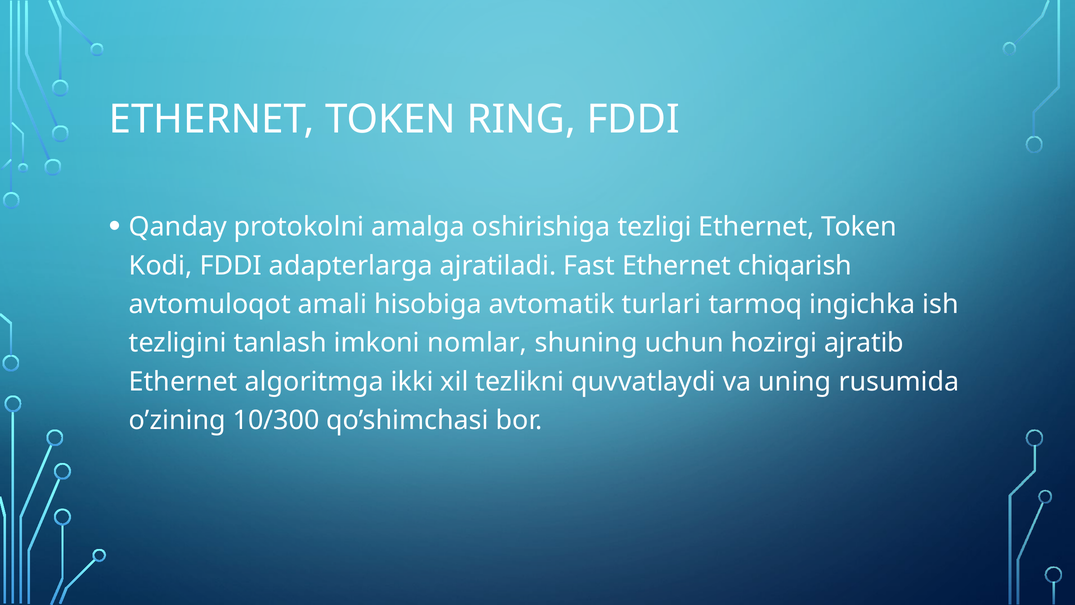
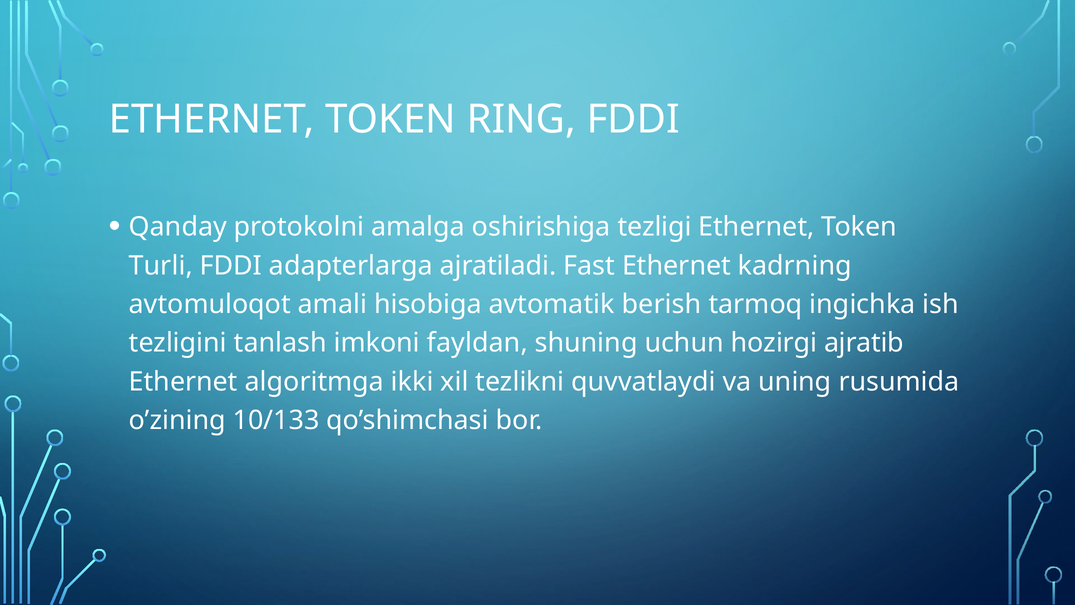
Kodi: Kodi -> Turli (161, 266)
chiqarish: chiqarish -> kadrning (795, 266)
turlari: turlari -> berish (661, 304)
nomlar: nomlar -> fayldan (477, 343)
10/300: 10/300 -> 10/133 (276, 420)
